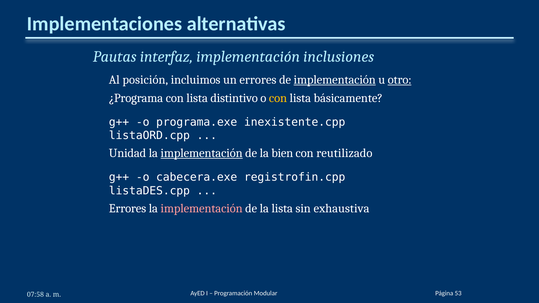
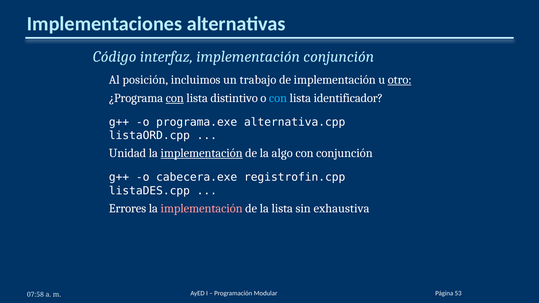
Pautas: Pautas -> Código (115, 57)
implementación inclusiones: inclusiones -> conjunción (339, 57)
un errores: errores -> trabajo (258, 80)
implementación underline: present -> none (335, 80)
con underline: none -> present (175, 98)
con colour: yellow -> light blue (278, 98)
básicamente: básicamente -> identificador (348, 98)
inexistente.cpp: inexistente.cpp -> alternativa.cpp (295, 122)
bien: bien -> algo (282, 153)
con reutilizado: reutilizado -> conjunción (344, 153)
